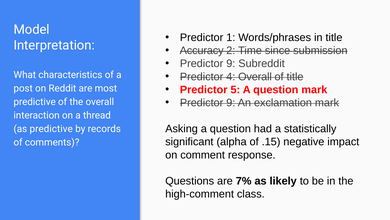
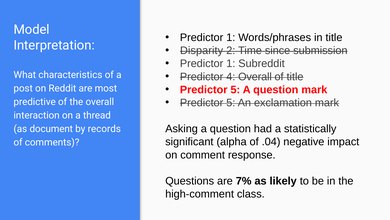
Accuracy: Accuracy -> Disparity (202, 50)
9: 9 -> 1 (231, 63)
9: 9 -> 5 (231, 102)
as predictive: predictive -> document (51, 129)
.15: .15 -> .04 (271, 141)
